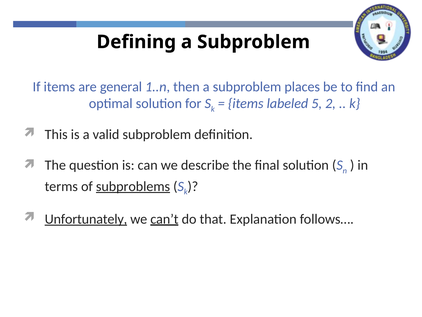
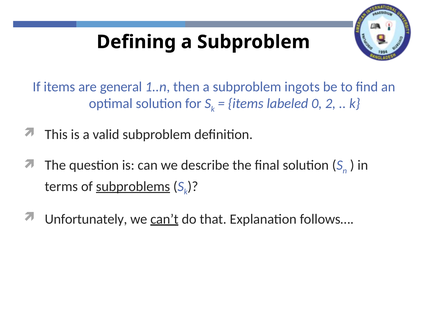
places: places -> ingots (302, 87)
5: 5 -> 0 (317, 103)
Unfortunately underline: present -> none (86, 219)
